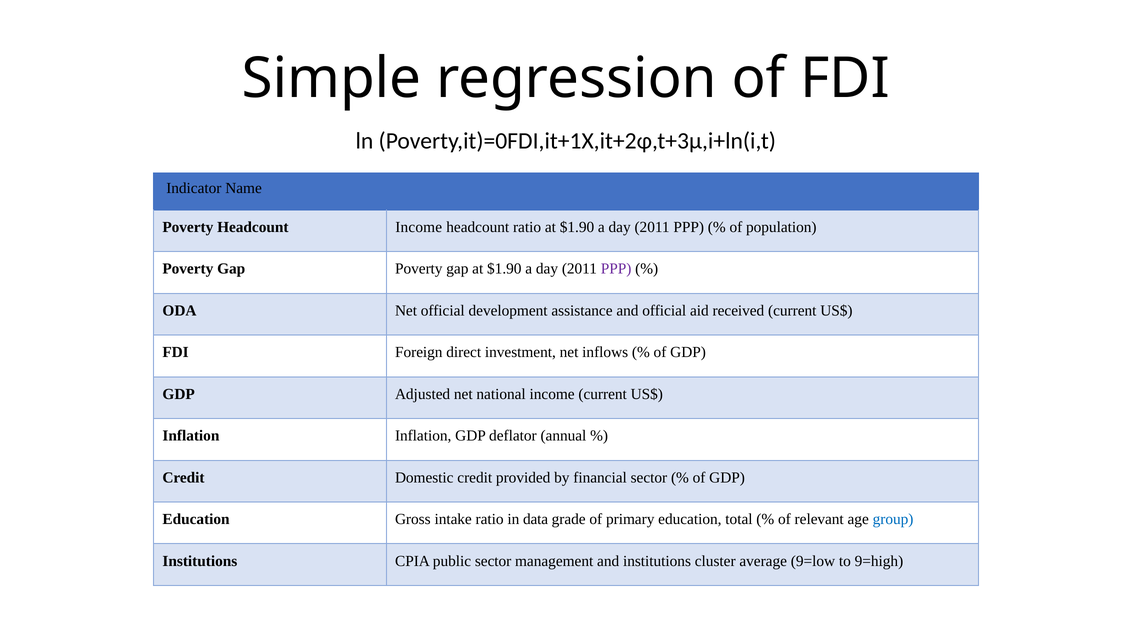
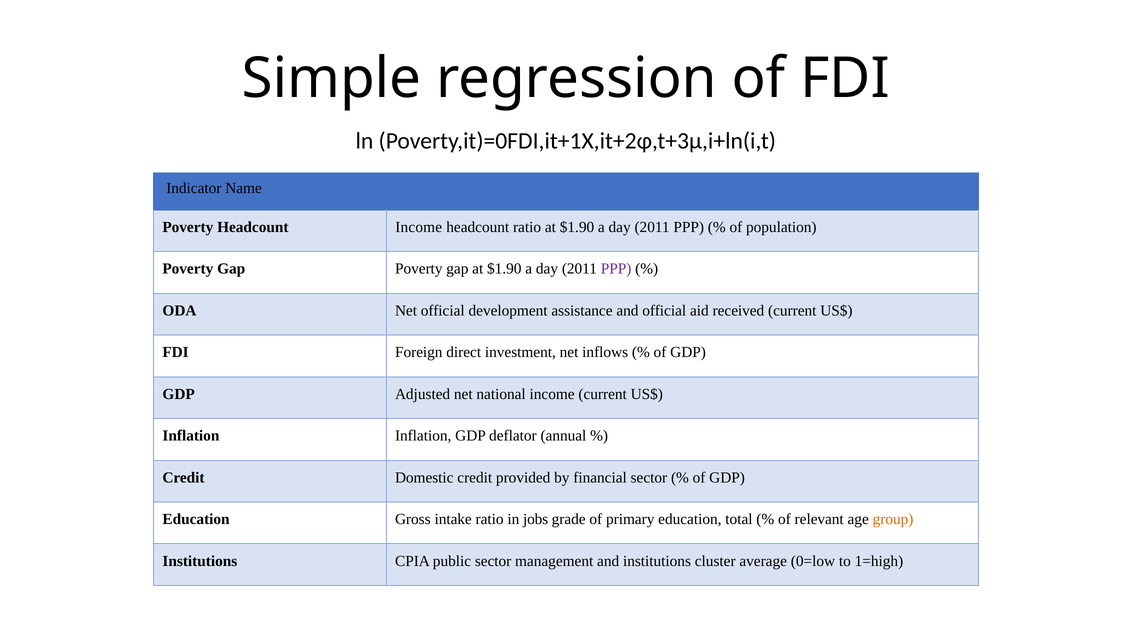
data: data -> jobs (536, 519)
group colour: blue -> orange (893, 519)
9=low: 9=low -> 0=low (813, 561)
9=high: 9=high -> 1=high (879, 561)
